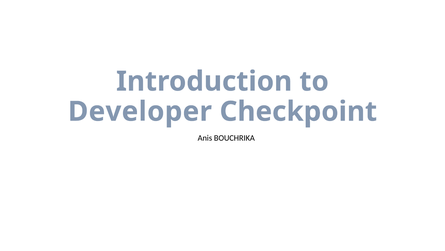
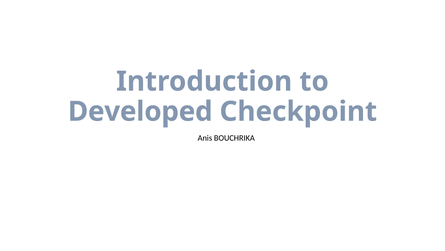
Developer: Developer -> Developed (140, 111)
